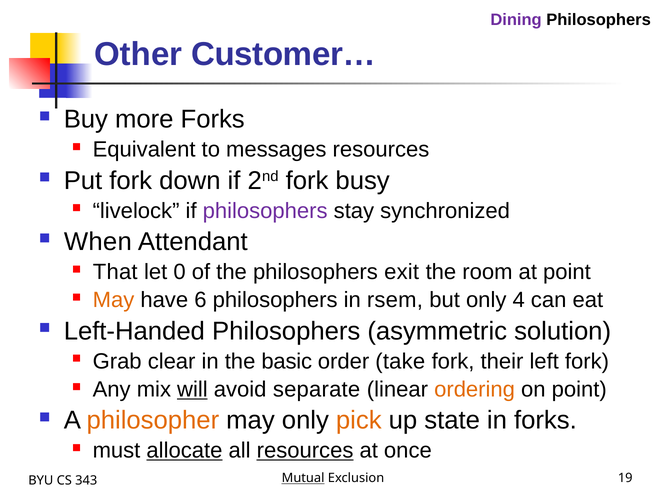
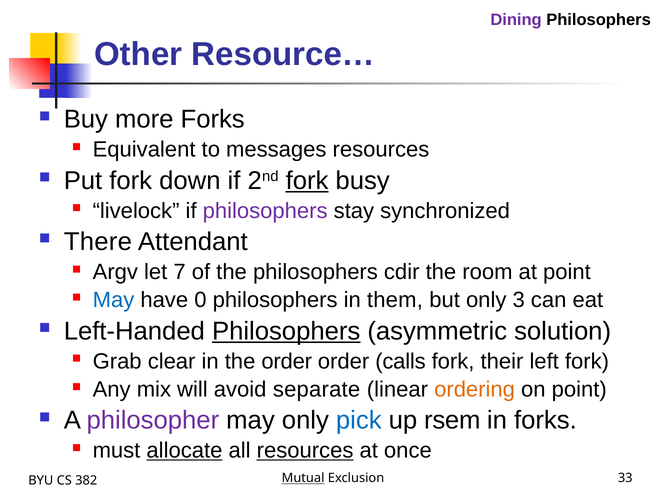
Customer…: Customer… -> Resource… (283, 54)
fork underline: none -> present (307, 180)
When: When -> There (98, 242)
That: That -> Argv (115, 272)
0: 0 -> 7 (180, 272)
exit: exit -> cdir (402, 272)
May colour: orange -> blue (113, 300)
6: 6 -> 0 (200, 300)
rsem: rsem -> them (395, 300)
4: 4 -> 3 (519, 300)
Philosophers underline: none -> present (286, 331)
the basic: basic -> order (287, 361)
take: take -> calls (400, 361)
will underline: present -> none (192, 389)
philosopher colour: orange -> purple (153, 420)
pick colour: orange -> blue (359, 420)
state: state -> rsem (452, 420)
19: 19 -> 33 (625, 478)
343: 343 -> 382 (86, 480)
